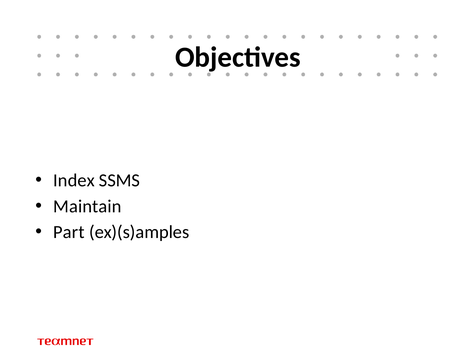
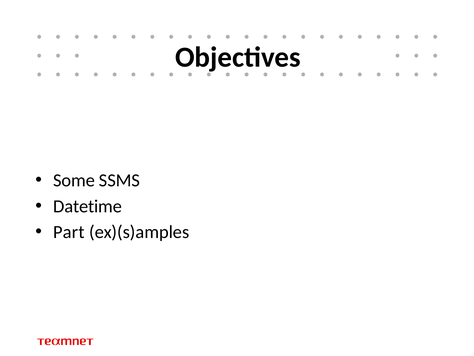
Index: Index -> Some (74, 180)
Maintain: Maintain -> Datetime (88, 206)
